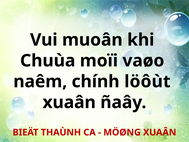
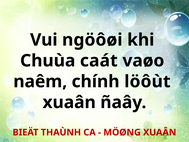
muoân: muoân -> ngöôøi (92, 40)
moïi: moïi -> caát (99, 61)
